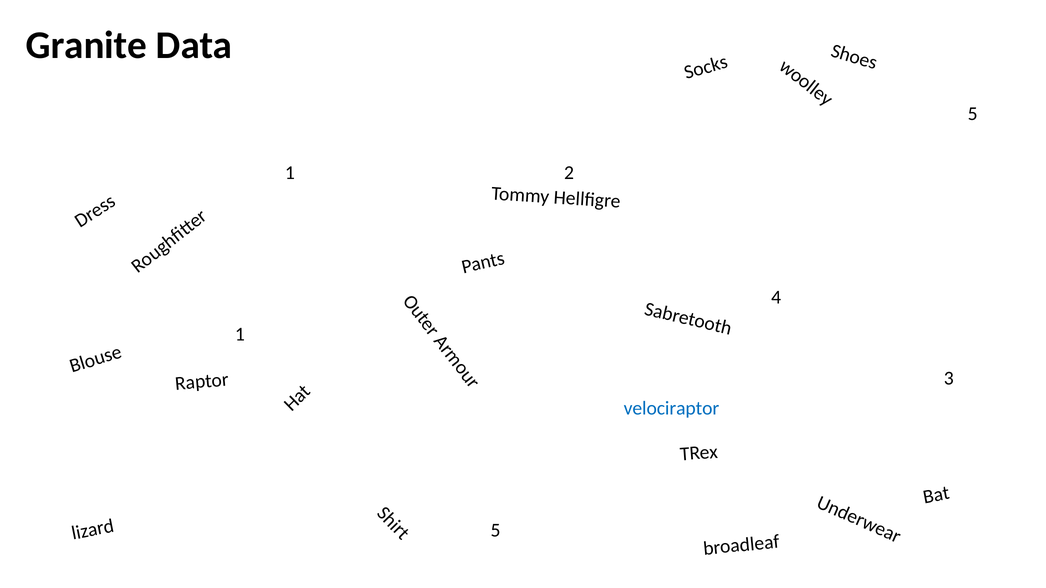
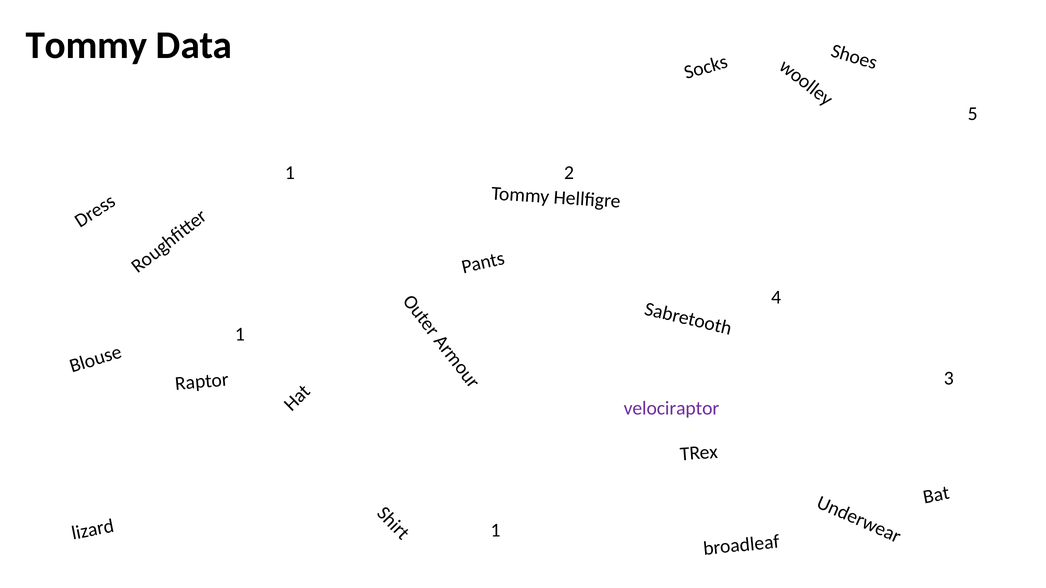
Granite: Granite -> Tommy (86, 46)
velociraptor colour: blue -> purple (671, 408)
lizard 5: 5 -> 1 (496, 530)
